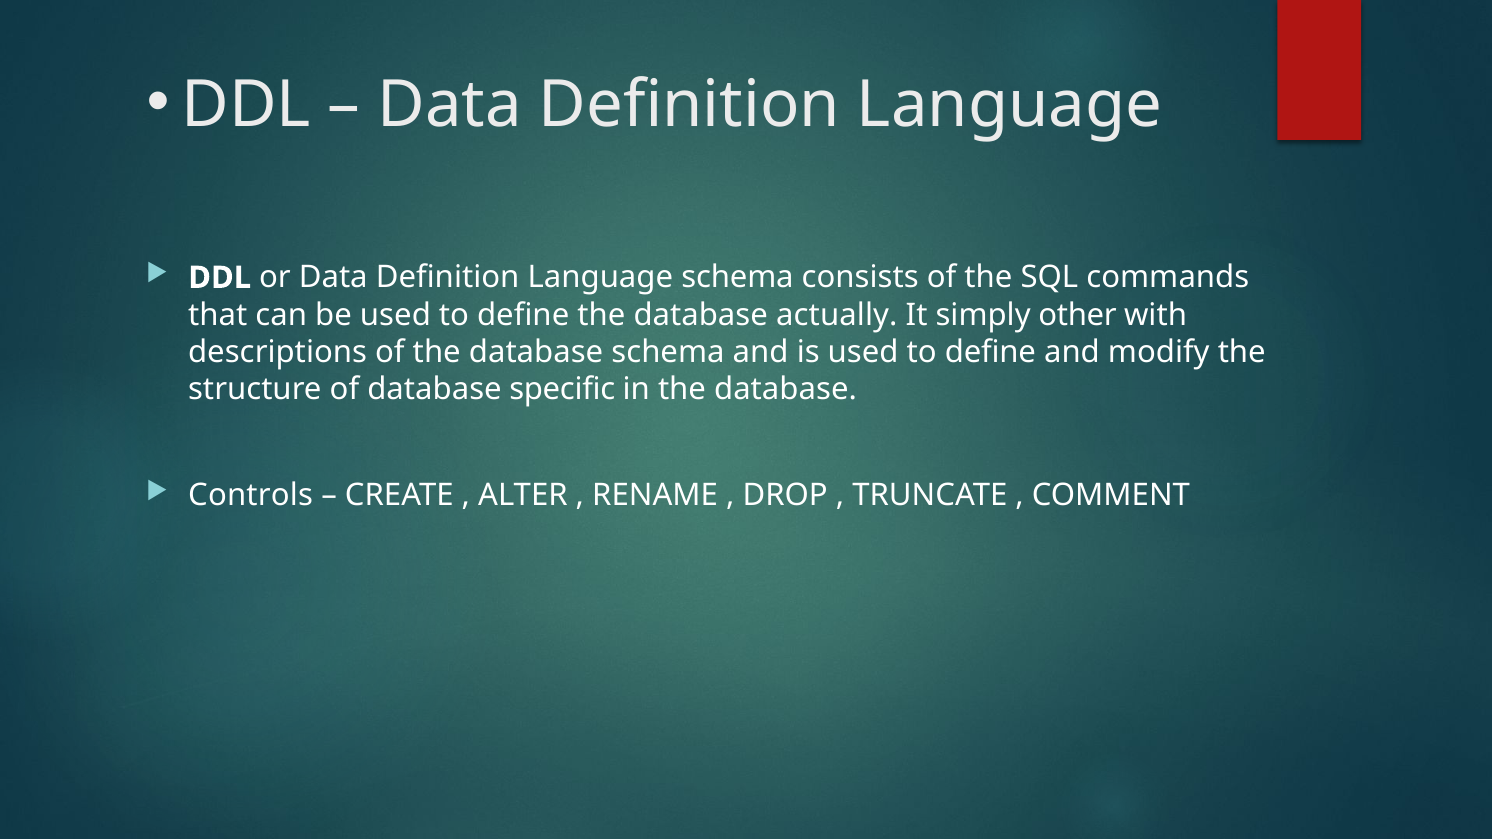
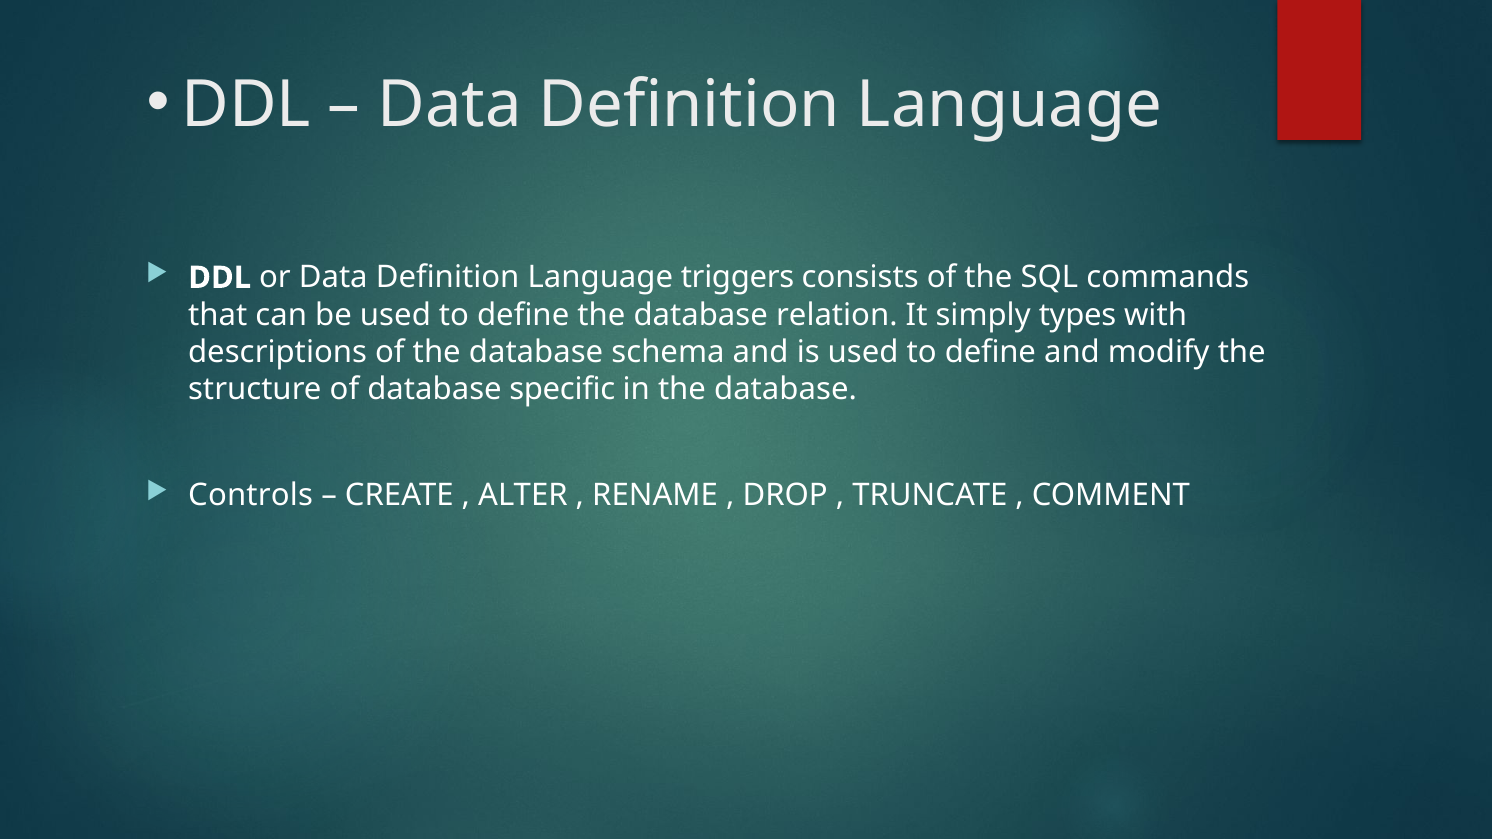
Language schema: schema -> triggers (738, 278)
actually: actually -> relation (837, 315)
other: other -> types (1078, 315)
